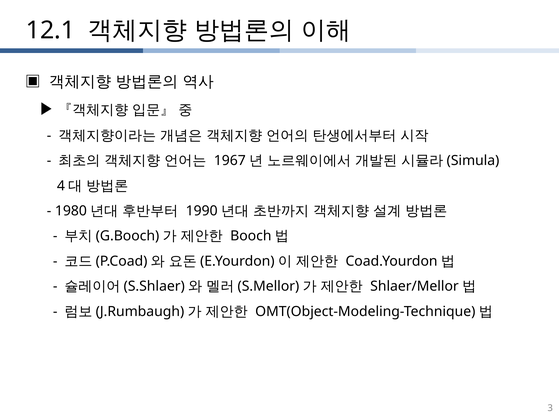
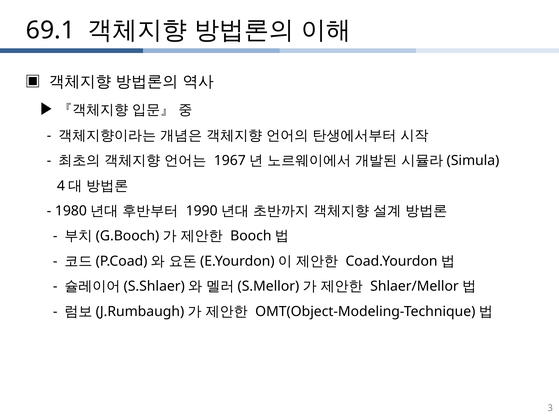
12.1: 12.1 -> 69.1 (51, 30)
